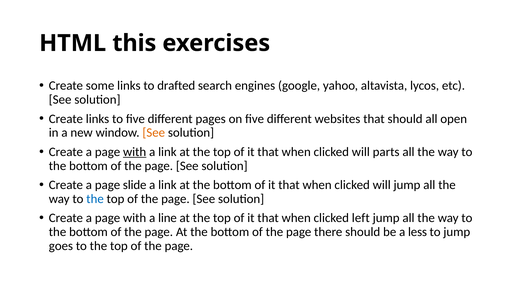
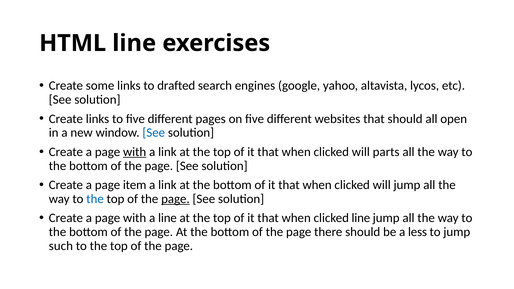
HTML this: this -> line (134, 43)
See colour: orange -> blue (154, 133)
slide: slide -> item (135, 185)
page underline: none -> present (175, 199)
clicked left: left -> line (361, 218)
goes: goes -> such (61, 246)
